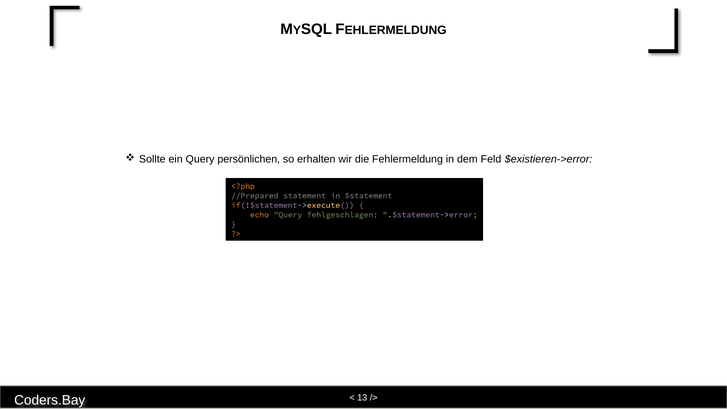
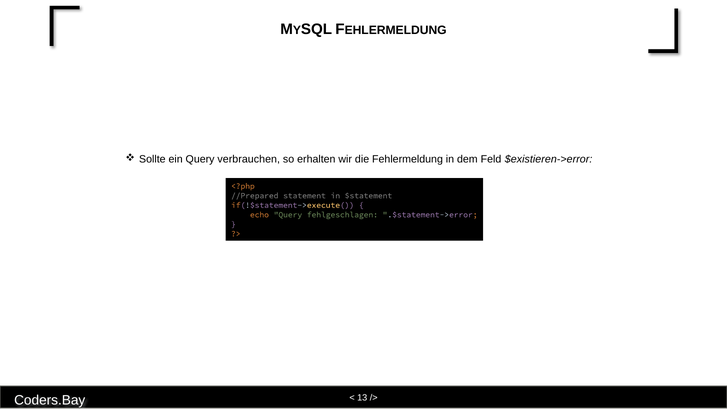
persönlichen: persönlichen -> verbrauchen (249, 159)
